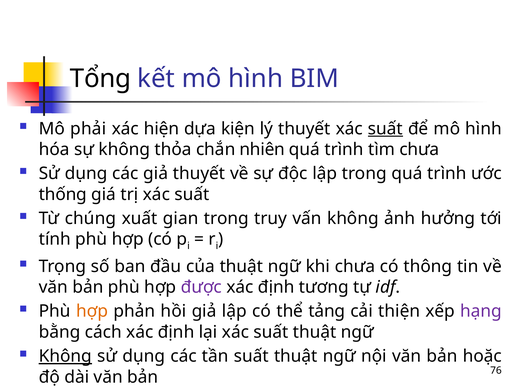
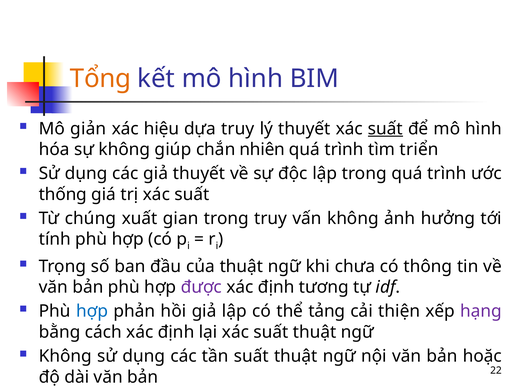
Tổng colour: black -> orange (101, 79)
phải: phải -> giản (88, 128)
hiện: hiện -> hiệu (162, 128)
dựa kiện: kiện -> truy (238, 128)
thỏa: thỏa -> giúp (173, 149)
tìm chưa: chưa -> triển (419, 149)
hợp colour: orange -> blue (92, 311)
Không underline: present -> none (65, 356)
76: 76 -> 22 (496, 370)
